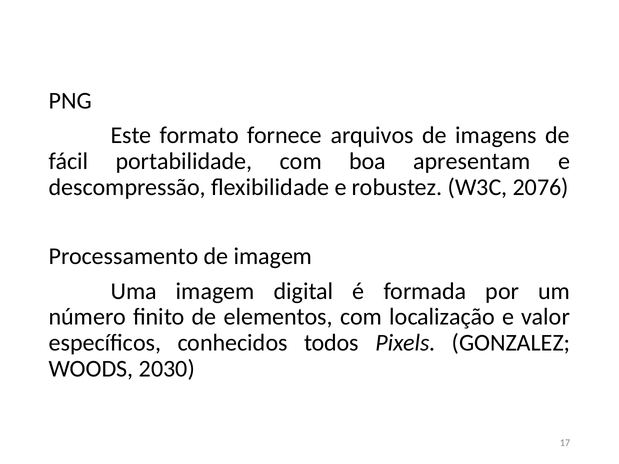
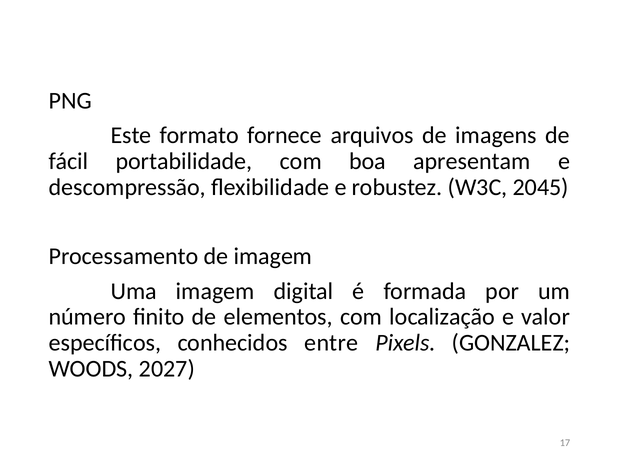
2076: 2076 -> 2045 (541, 187)
todos: todos -> entre (331, 343)
2030: 2030 -> 2027 (167, 369)
